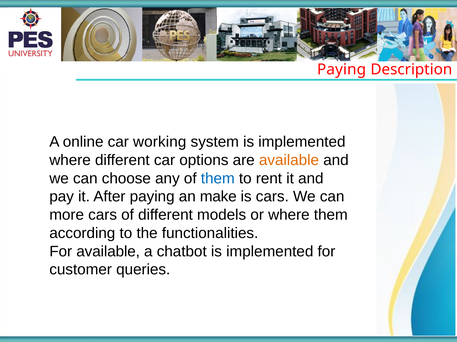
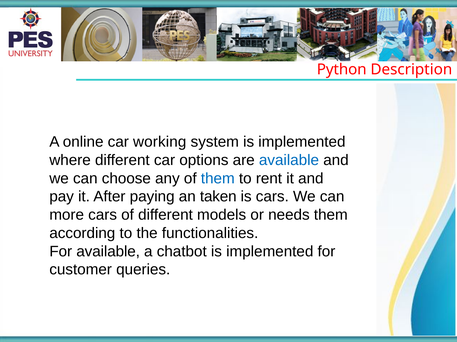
Paying: Paying -> Python (342, 70)
available colour: orange -> blue (289, 161)
make: make -> taken (218, 197)
or where: where -> needs (289, 215)
